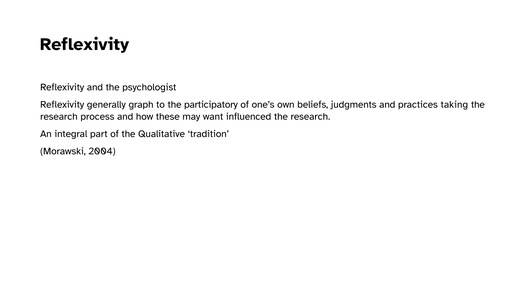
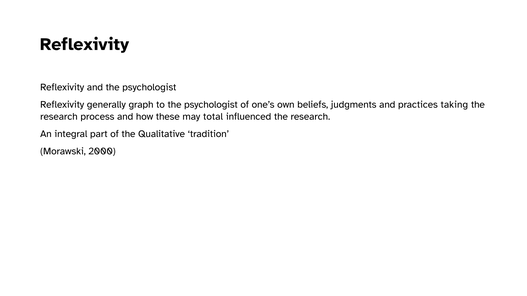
to the participatory: participatory -> psychologist (211, 105)
want: want -> total (213, 117)
2004: 2004 -> 2000 (102, 151)
